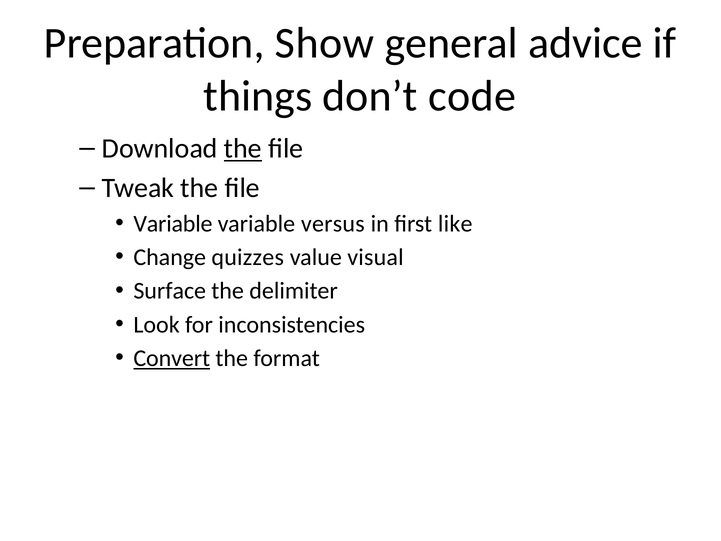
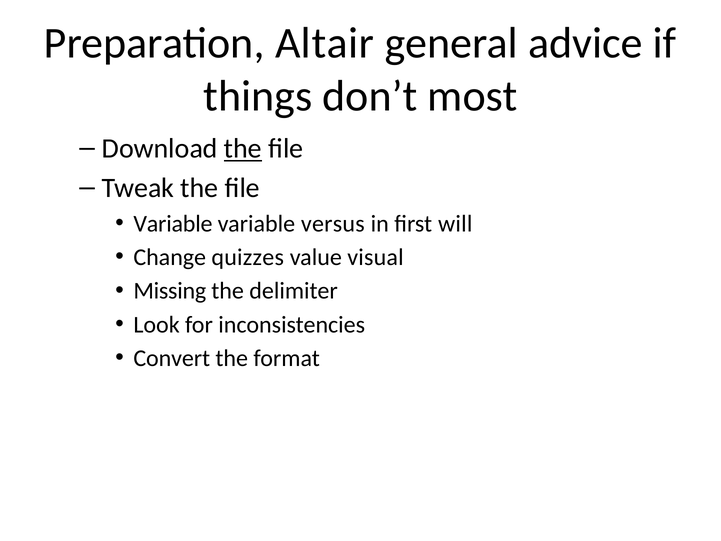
Show: Show -> Altair (325, 43)
code: code -> most (472, 96)
like: like -> will (455, 224)
Surface: Surface -> Missing (170, 291)
Convert underline: present -> none (172, 358)
